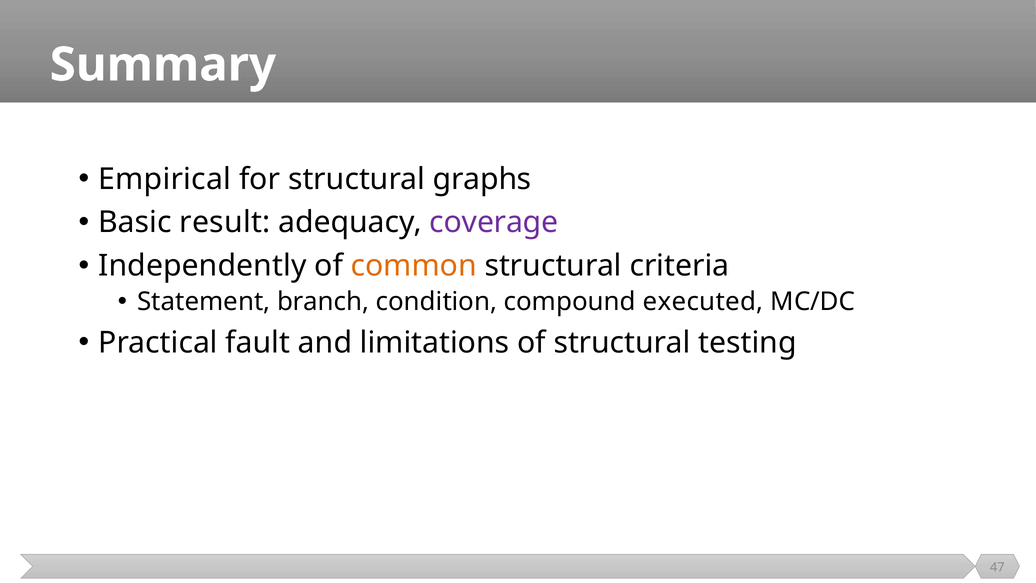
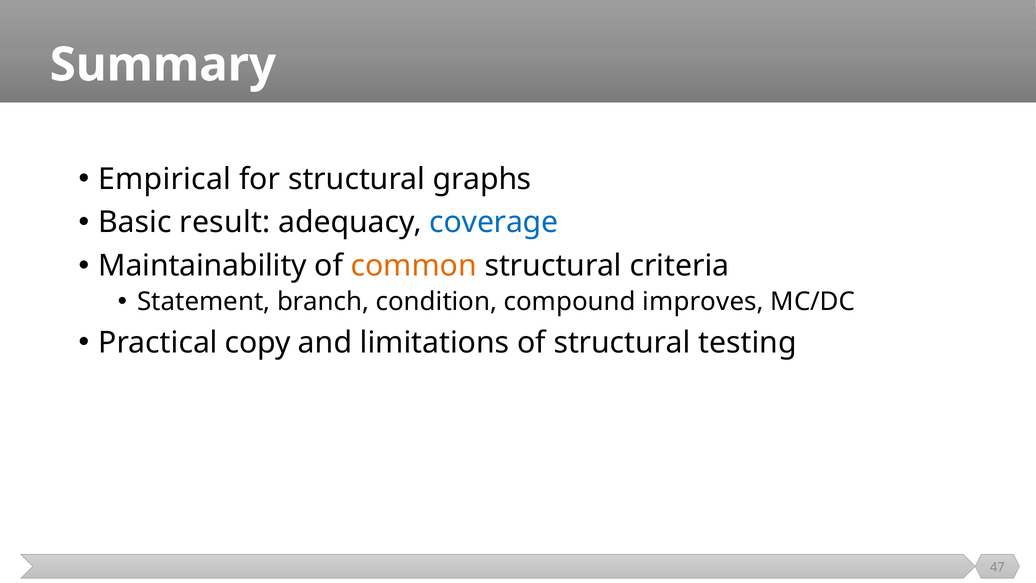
coverage colour: purple -> blue (494, 222)
Independently: Independently -> Maintainability (203, 266)
executed: executed -> improves (703, 301)
fault: fault -> copy (258, 342)
